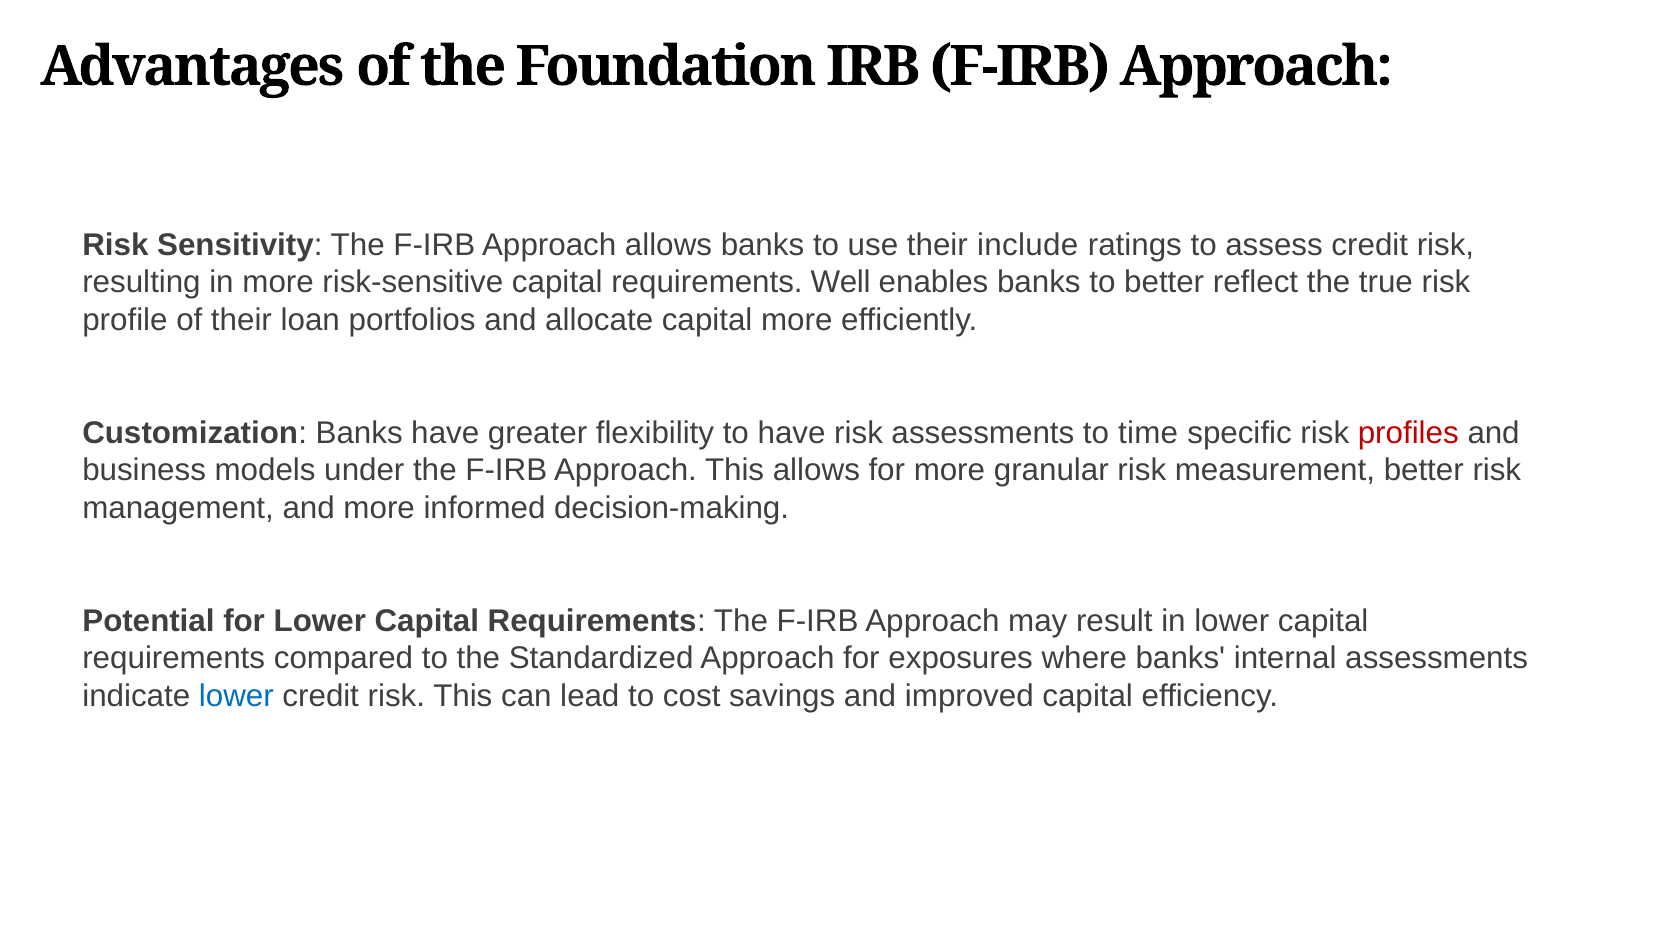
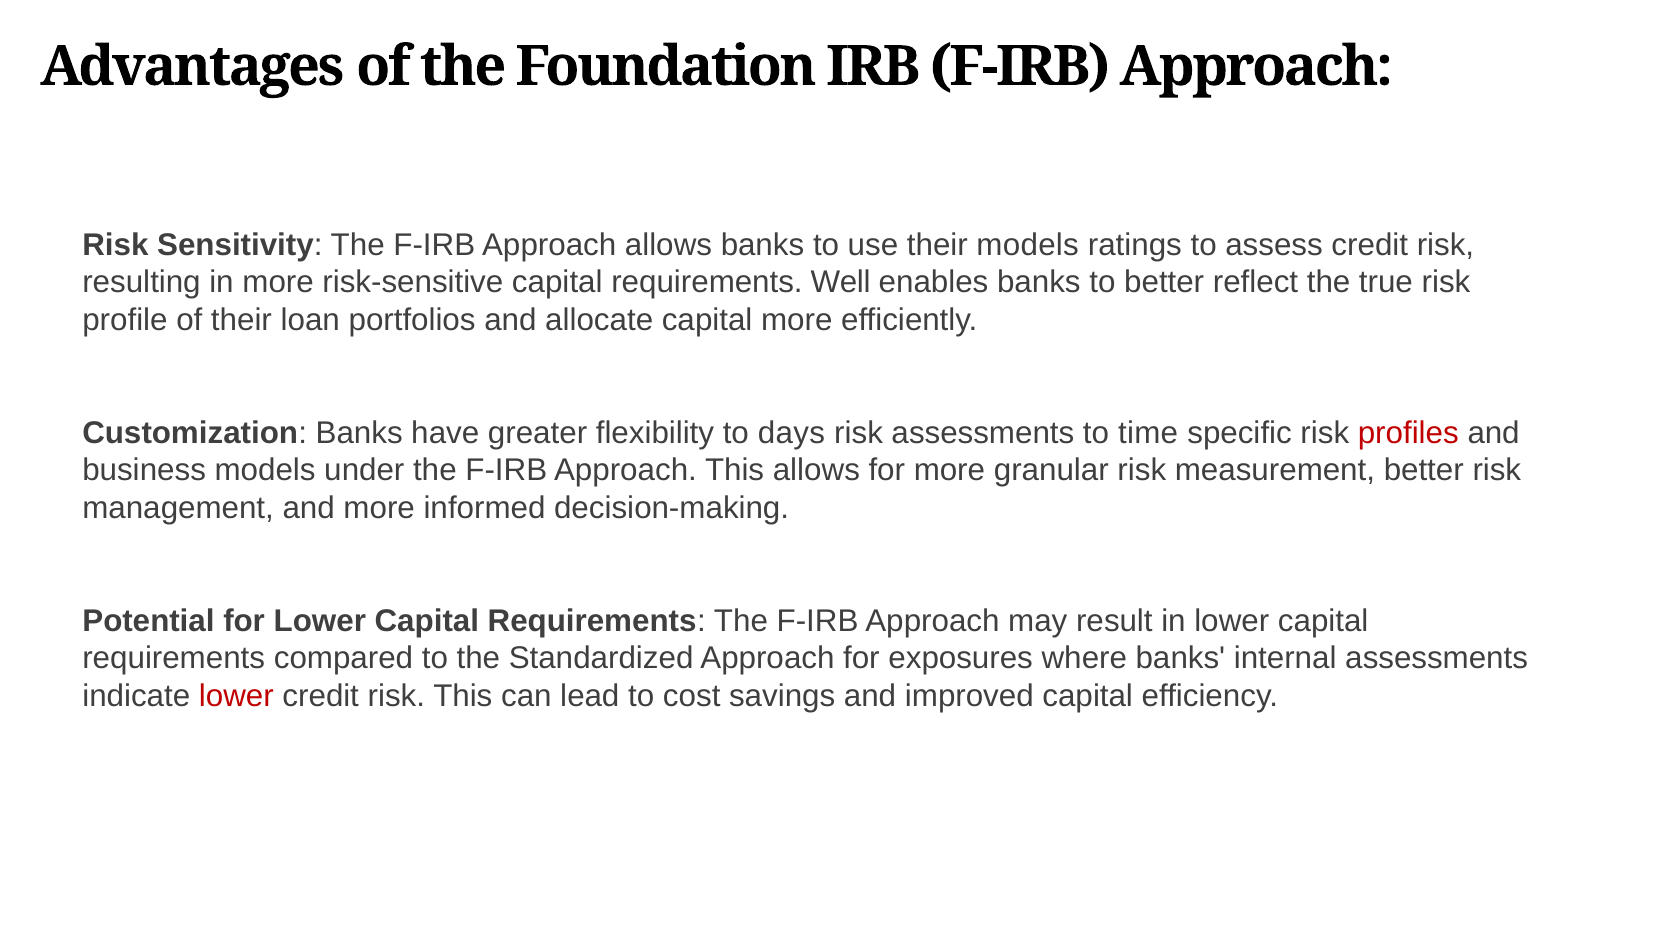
their include: include -> models (1028, 245)
to have: have -> days (791, 433)
lower colour: blue -> red (236, 696)
